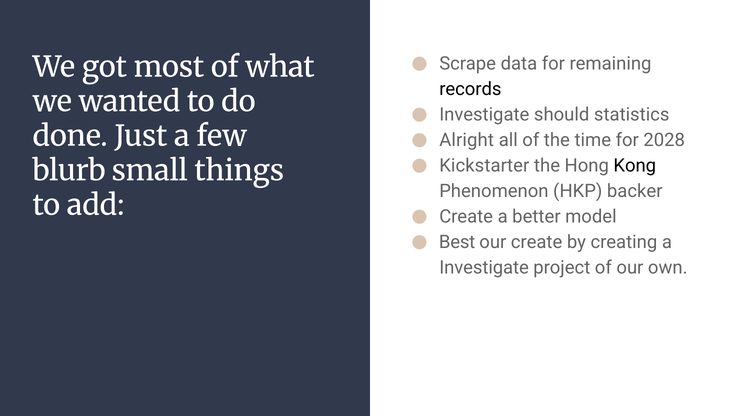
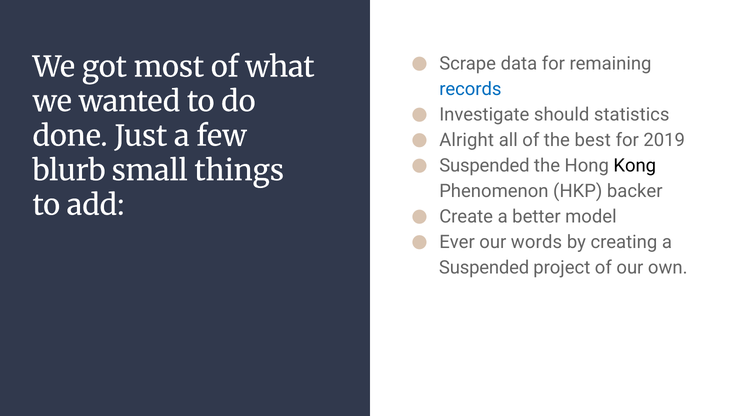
records colour: black -> blue (470, 89)
time: time -> best (593, 140)
2028: 2028 -> 2019 (664, 140)
Kickstarter: Kickstarter -> Suspended (484, 166)
Best: Best -> Ever (457, 242)
our create: create -> words (536, 242)
Investigate: Investigate -> Suspended (484, 268)
